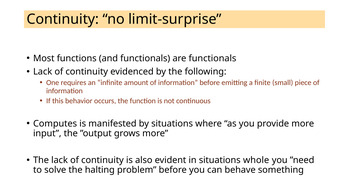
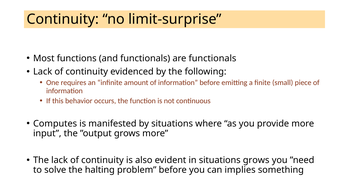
situations whole: whole -> grows (256, 160)
behave: behave -> implies (240, 170)
